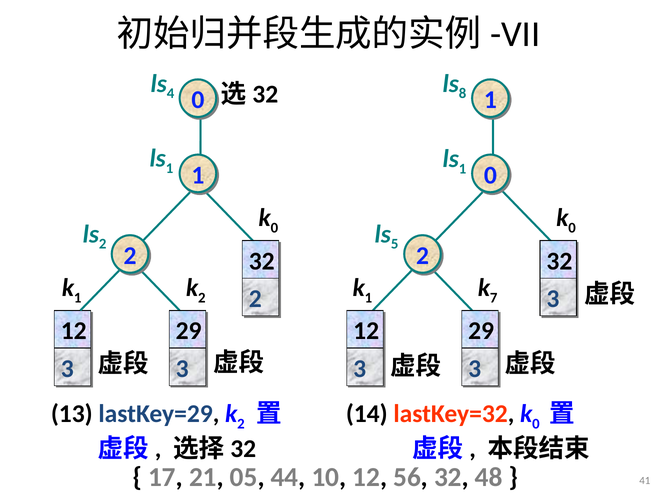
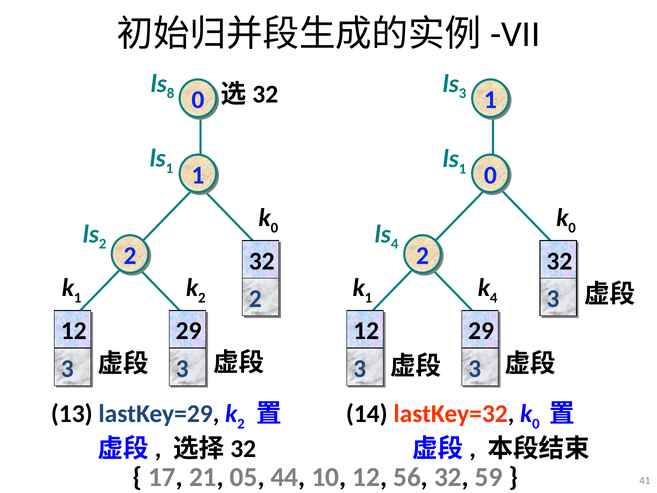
4: 4 -> 8 (171, 94)
8: 8 -> 3 (463, 94)
5: 5 -> 4 (395, 244)
7: 7 -> 4 (494, 298)
48: 48 -> 59 (489, 477)
